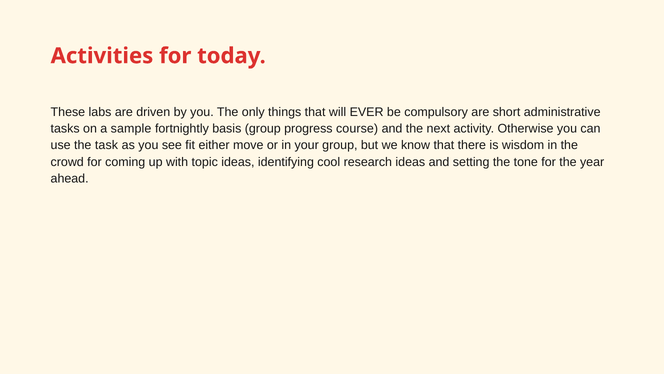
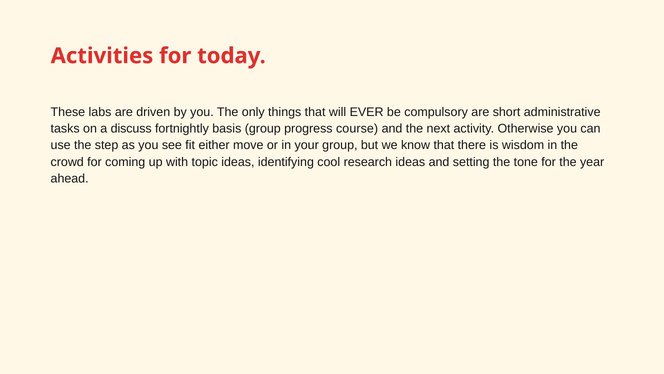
sample: sample -> discuss (131, 129)
task: task -> step (107, 145)
